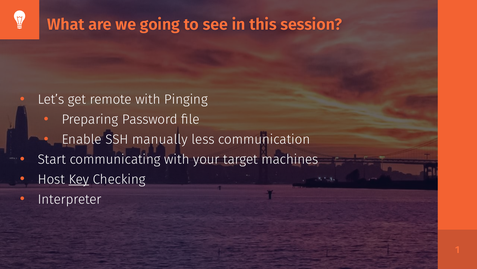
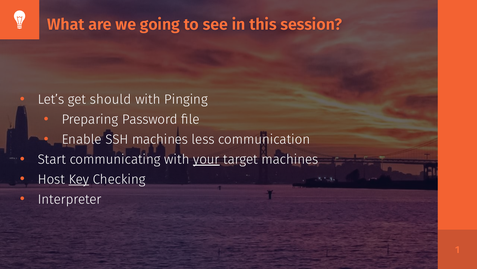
remote: remote -> should (111, 99)
SSH manually: manually -> machines (160, 139)
your underline: none -> present (206, 159)
